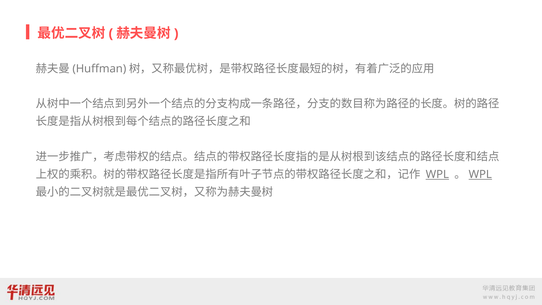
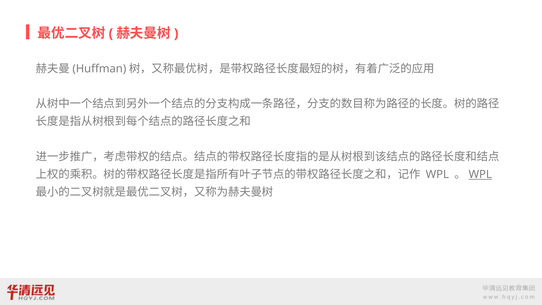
WPL underline: present -> none (437, 174)
